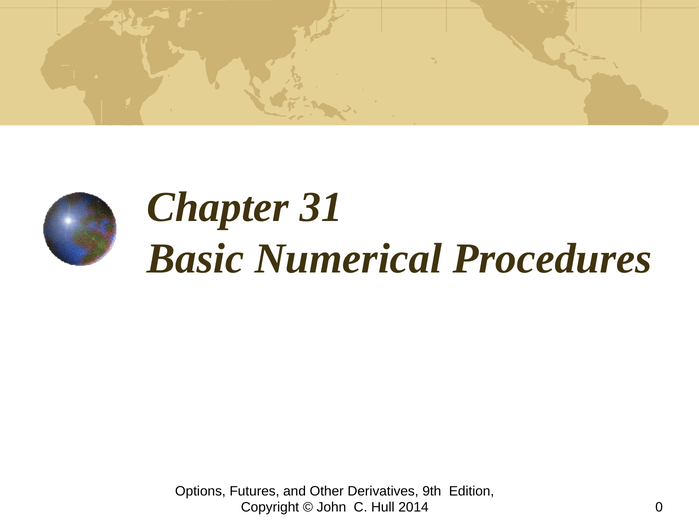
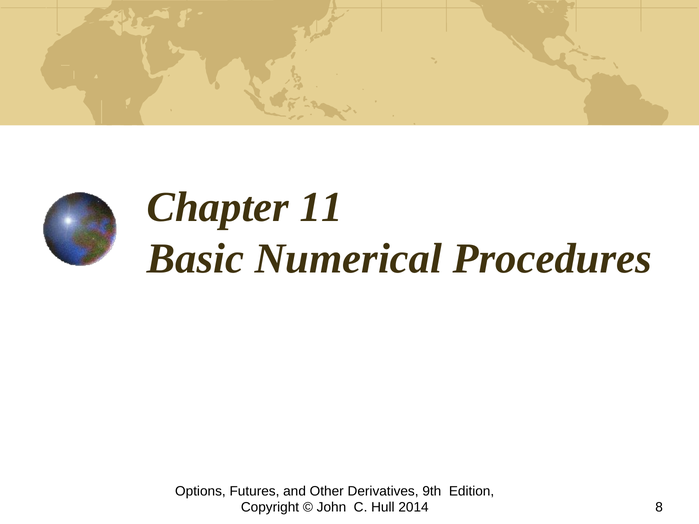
31: 31 -> 11 (321, 207)
0: 0 -> 8 (659, 508)
